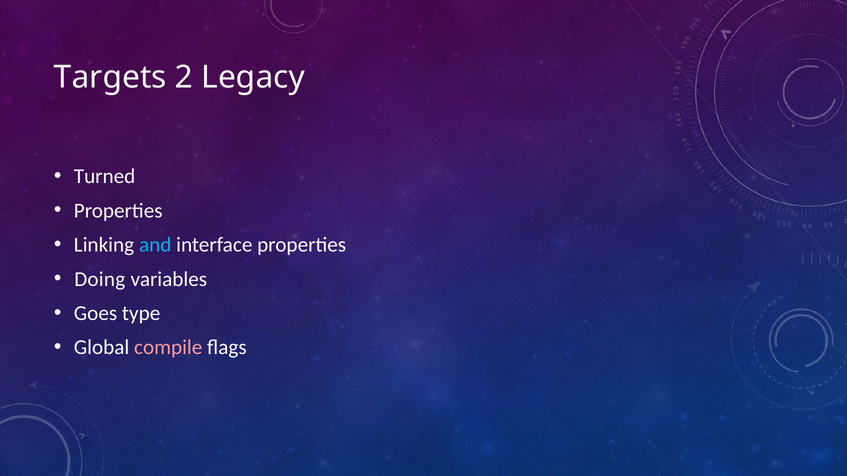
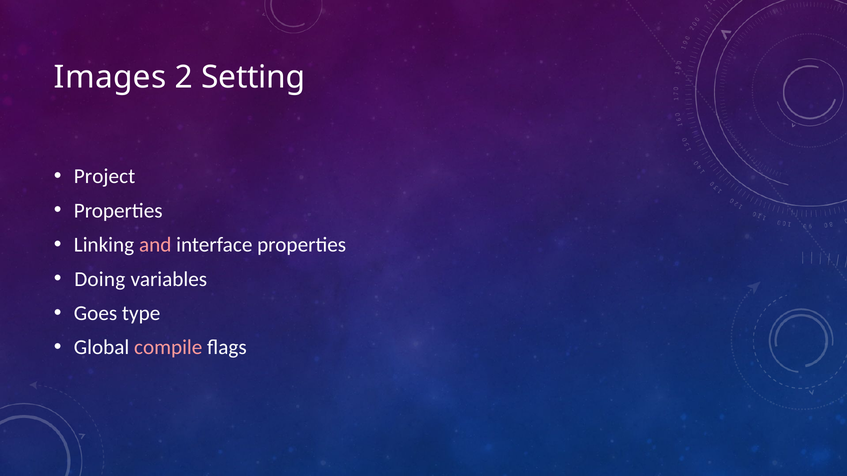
Targets: Targets -> Images (110, 77)
Legacy: Legacy -> Setting (253, 77)
Turned: Turned -> Project (105, 177)
and colour: light blue -> pink (155, 245)
